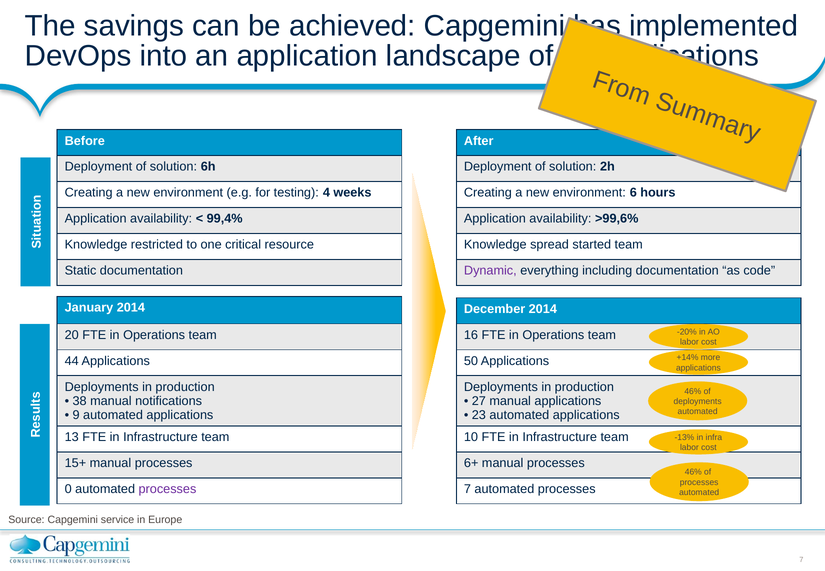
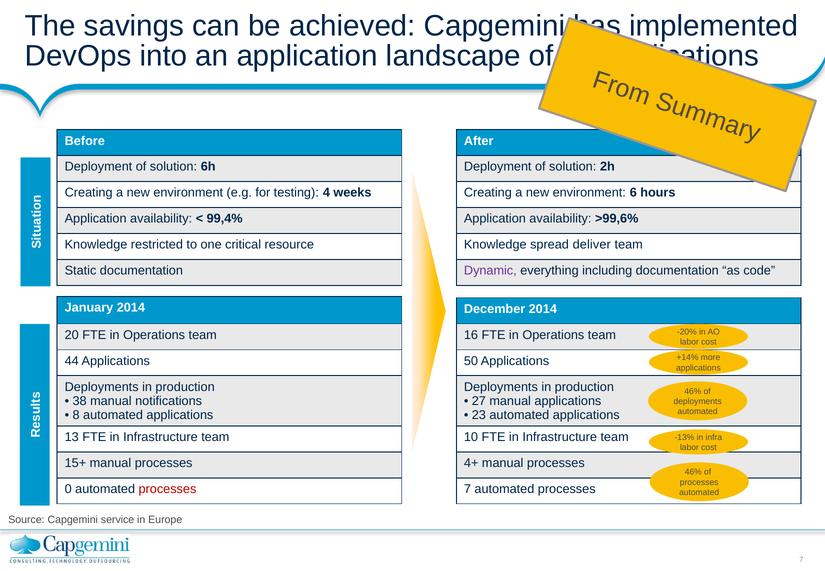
started: started -> deliver (592, 245)
9: 9 -> 8 (76, 415)
6+: 6+ -> 4+ (471, 463)
processes colour: purple -> red (167, 489)
